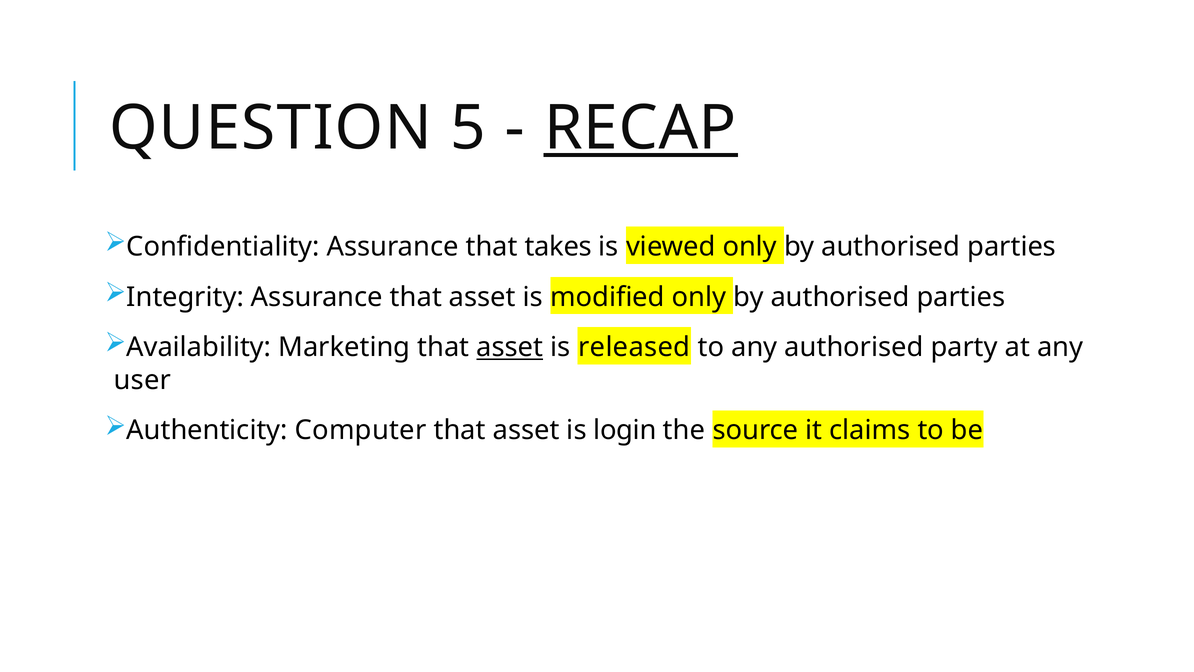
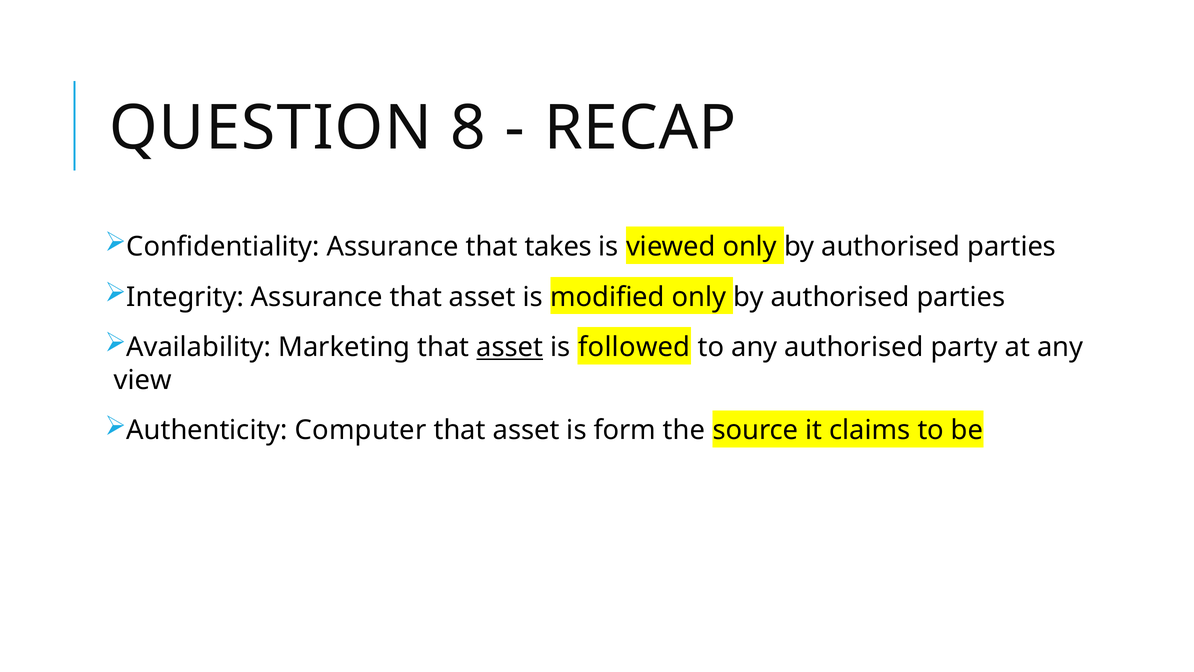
5: 5 -> 8 (468, 128)
RECAP underline: present -> none (640, 128)
released: released -> followed (634, 347)
user: user -> view (143, 380)
login: login -> form (625, 430)
